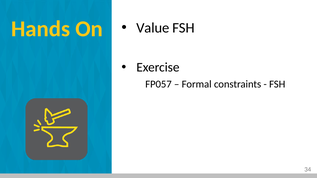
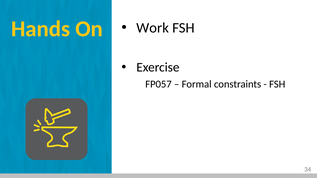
Value: Value -> Work (153, 28)
